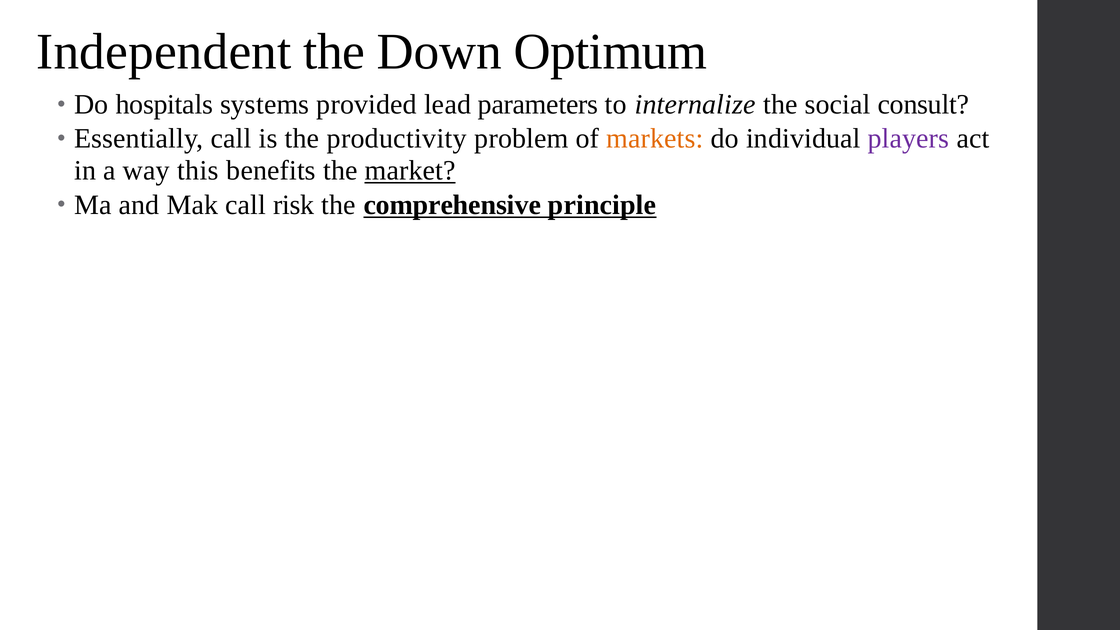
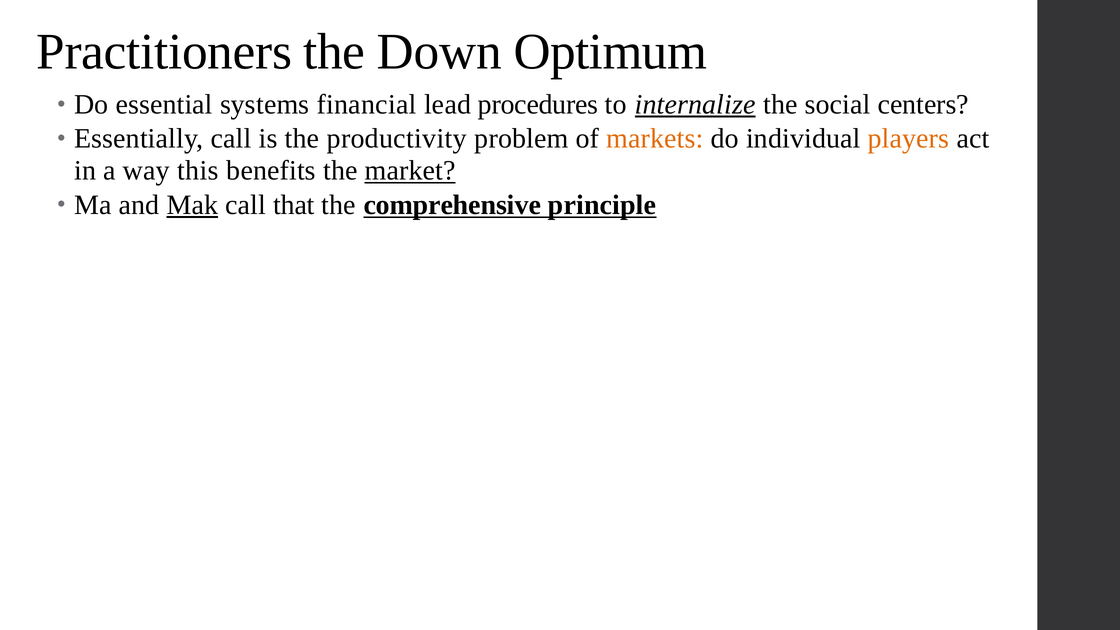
Independent: Independent -> Practitioners (164, 52)
hospitals: hospitals -> essential (164, 104)
provided: provided -> financial (367, 104)
parameters: parameters -> procedures (538, 104)
internalize underline: none -> present (695, 104)
consult: consult -> centers (923, 104)
players colour: purple -> orange (909, 139)
Mak underline: none -> present (192, 205)
risk: risk -> that (294, 205)
